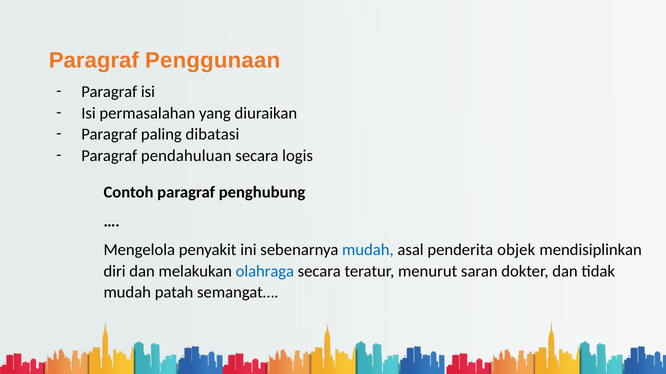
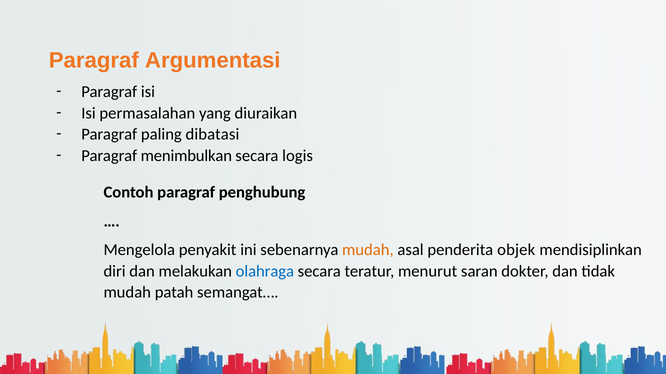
Penggunaan: Penggunaan -> Argumentasi (213, 60)
pendahuluan: pendahuluan -> menimbulkan (186, 156)
mudah colour: blue -> orange (368, 250)
